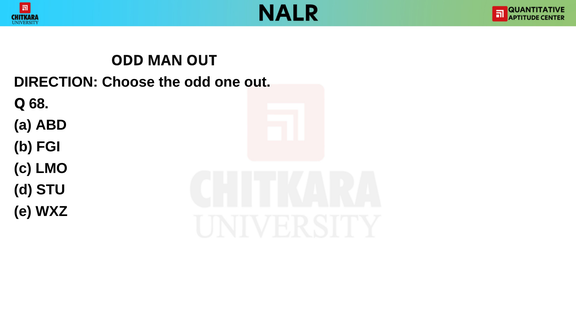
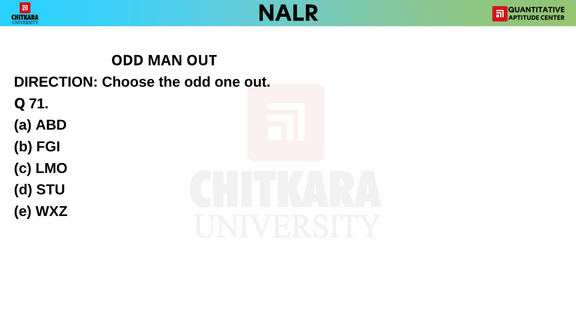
68: 68 -> 71 (39, 104)
